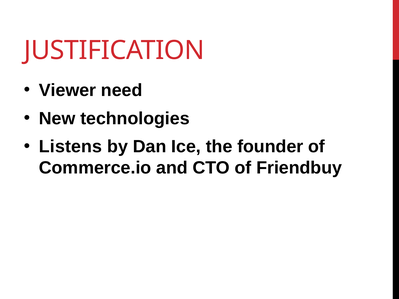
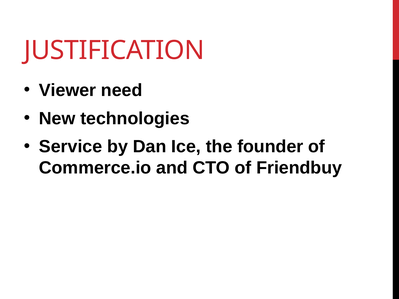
Listens: Listens -> Service (71, 147)
